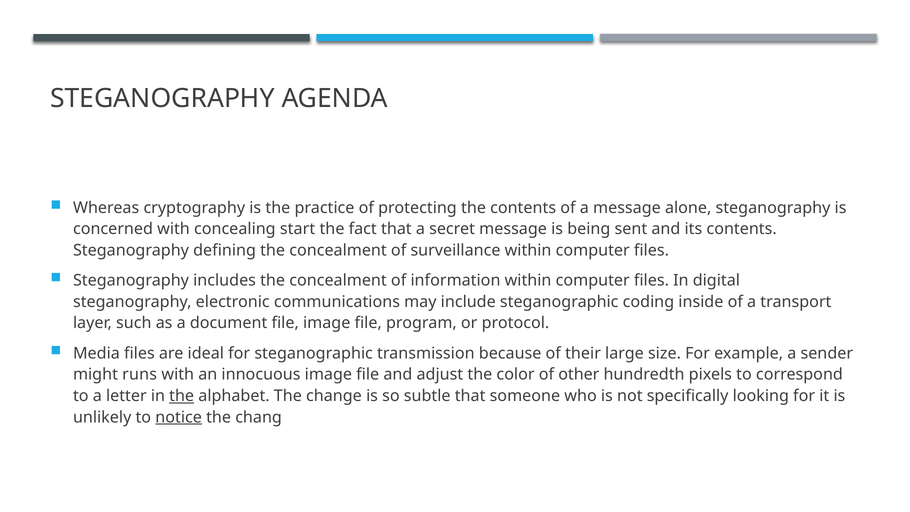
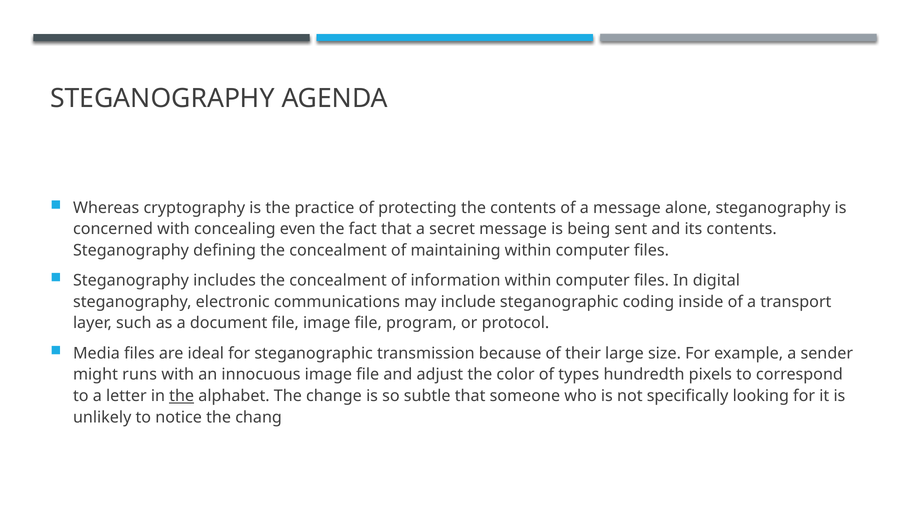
start: start -> even (298, 229)
surveillance: surveillance -> maintaining (456, 250)
other: other -> types (579, 375)
notice underline: present -> none (179, 417)
